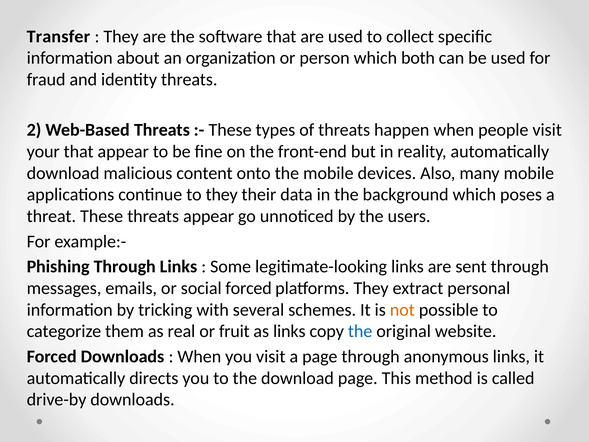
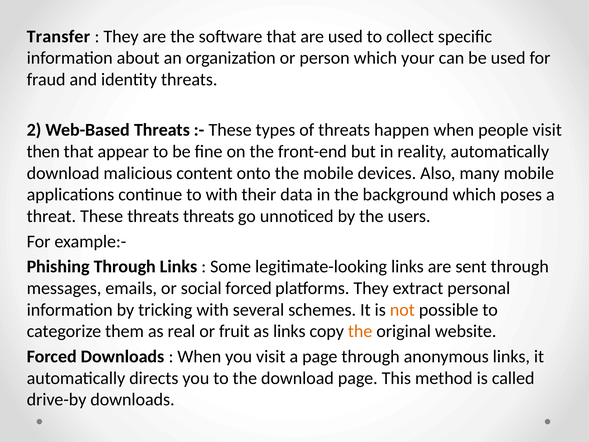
both: both -> your (418, 58)
your: your -> then (43, 151)
to they: they -> with (222, 195)
threats appear: appear -> threats (209, 216)
the colour: blue -> orange (360, 331)
